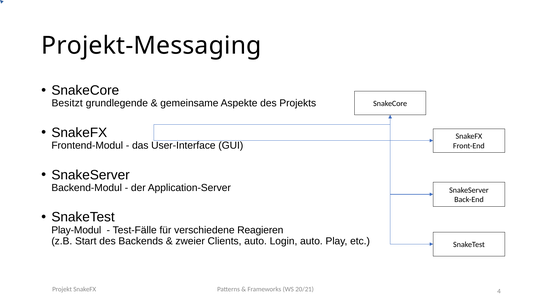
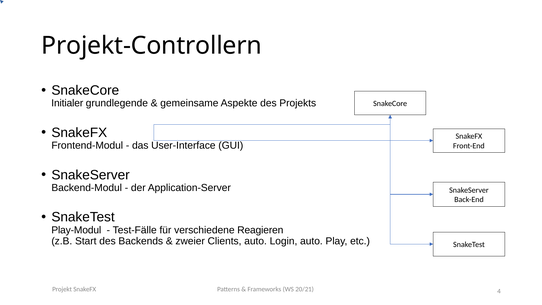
Projekt-Messaging: Projekt-Messaging -> Projekt-Controllern (152, 46)
Besitzt: Besitzt -> Initialer (67, 103)
